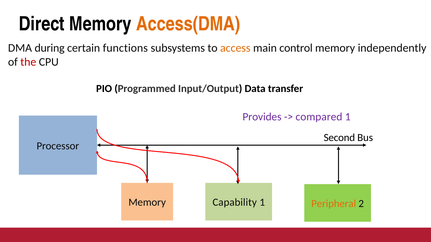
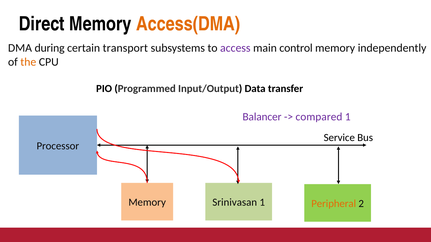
functions: functions -> transport (125, 48)
access colour: orange -> purple (235, 48)
the colour: red -> orange (28, 62)
Provides: Provides -> Balancer (262, 117)
Second: Second -> Service (339, 138)
Capability: Capability -> Srinivasan (235, 203)
